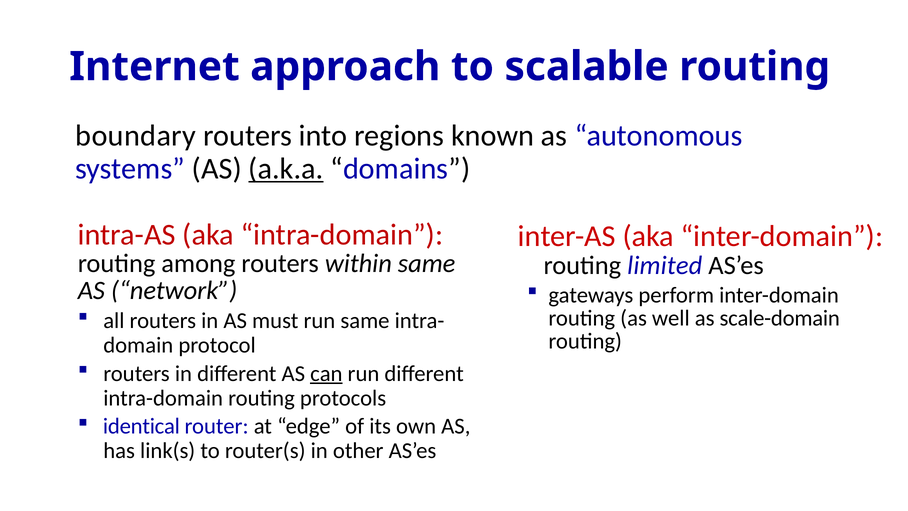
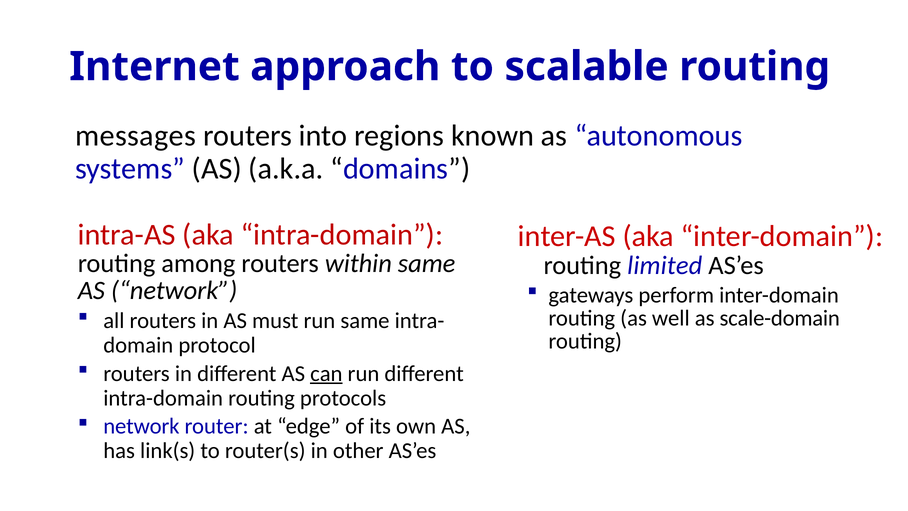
boundary: boundary -> messages (136, 136)
a.k.a underline: present -> none (286, 169)
identical: identical -> network (141, 426)
